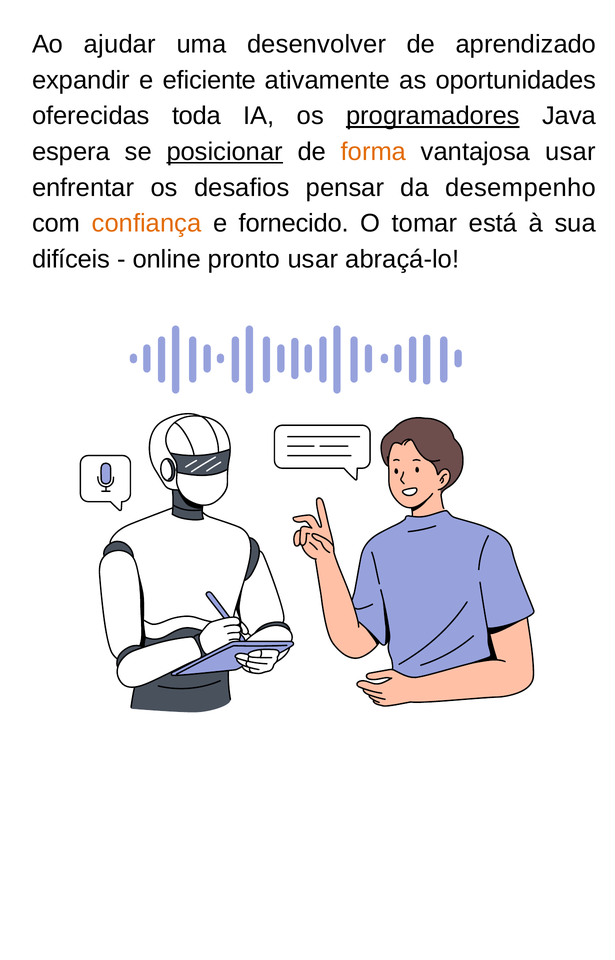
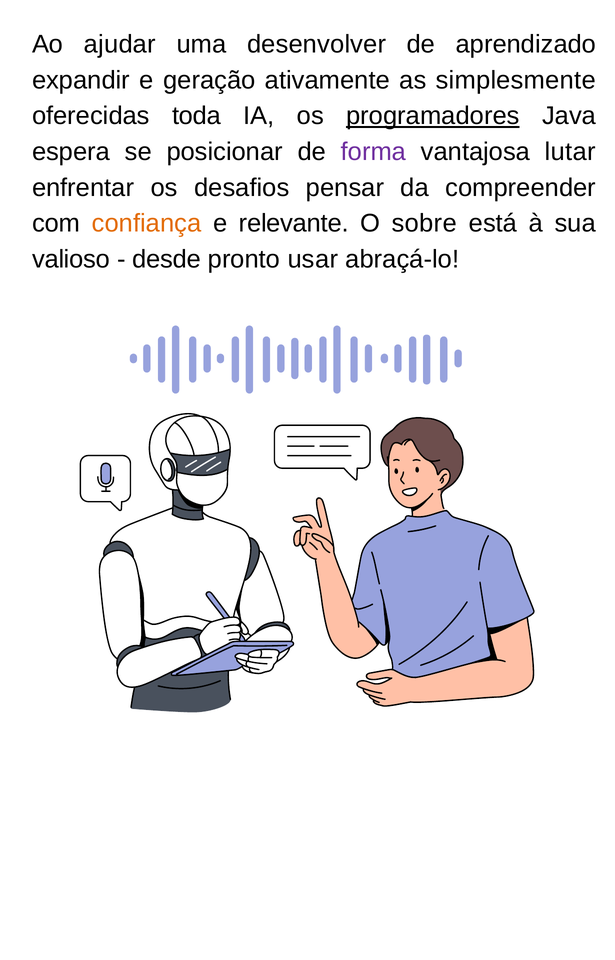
eficiente: eficiente -> geração (209, 80)
oportunidades: oportunidades -> simplesmente (516, 80)
posicionar underline: present -> none (225, 152)
forma colour: orange -> purple (374, 152)
vantajosa usar: usar -> lutar (570, 152)
desempenho: desempenho -> compreender (521, 188)
fornecido: fornecido -> relevante (294, 224)
tomar: tomar -> sobre (424, 224)
difíceis: difíceis -> valioso (71, 260)
online: online -> desde (167, 260)
